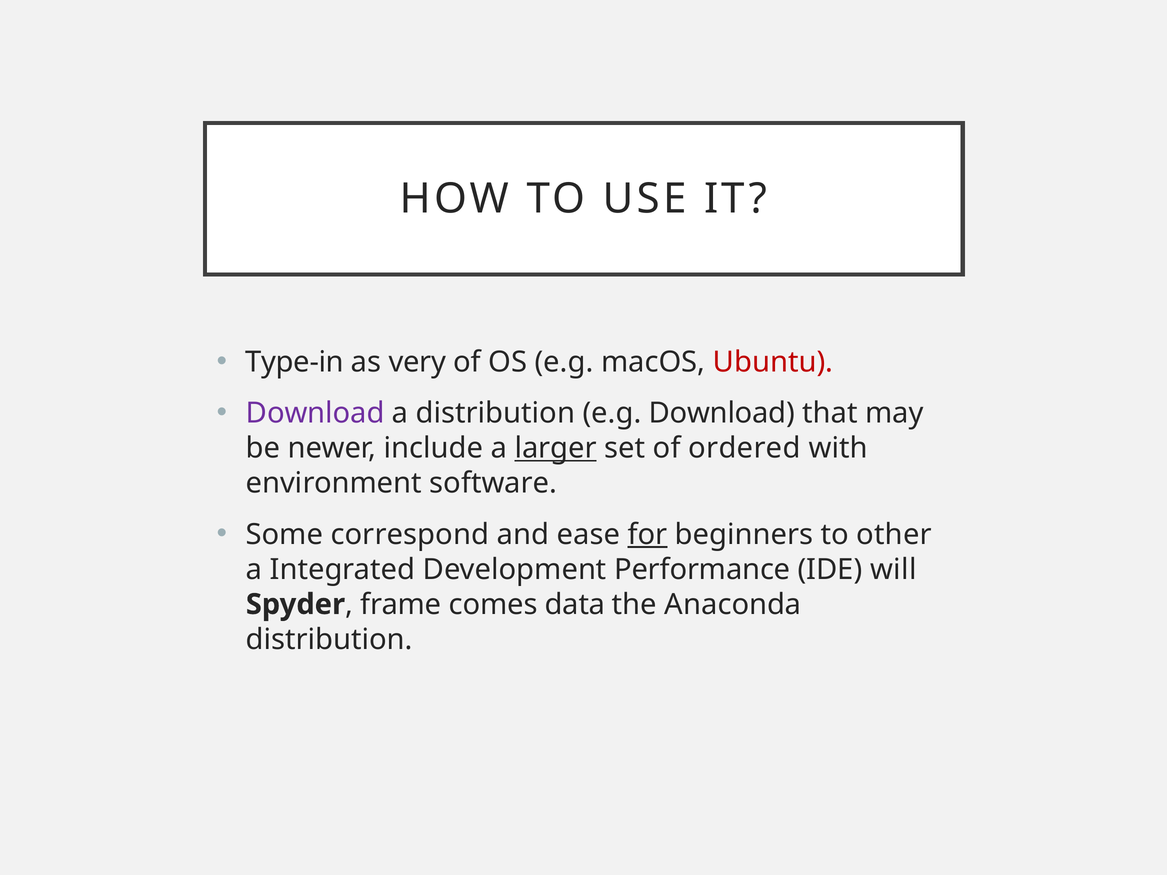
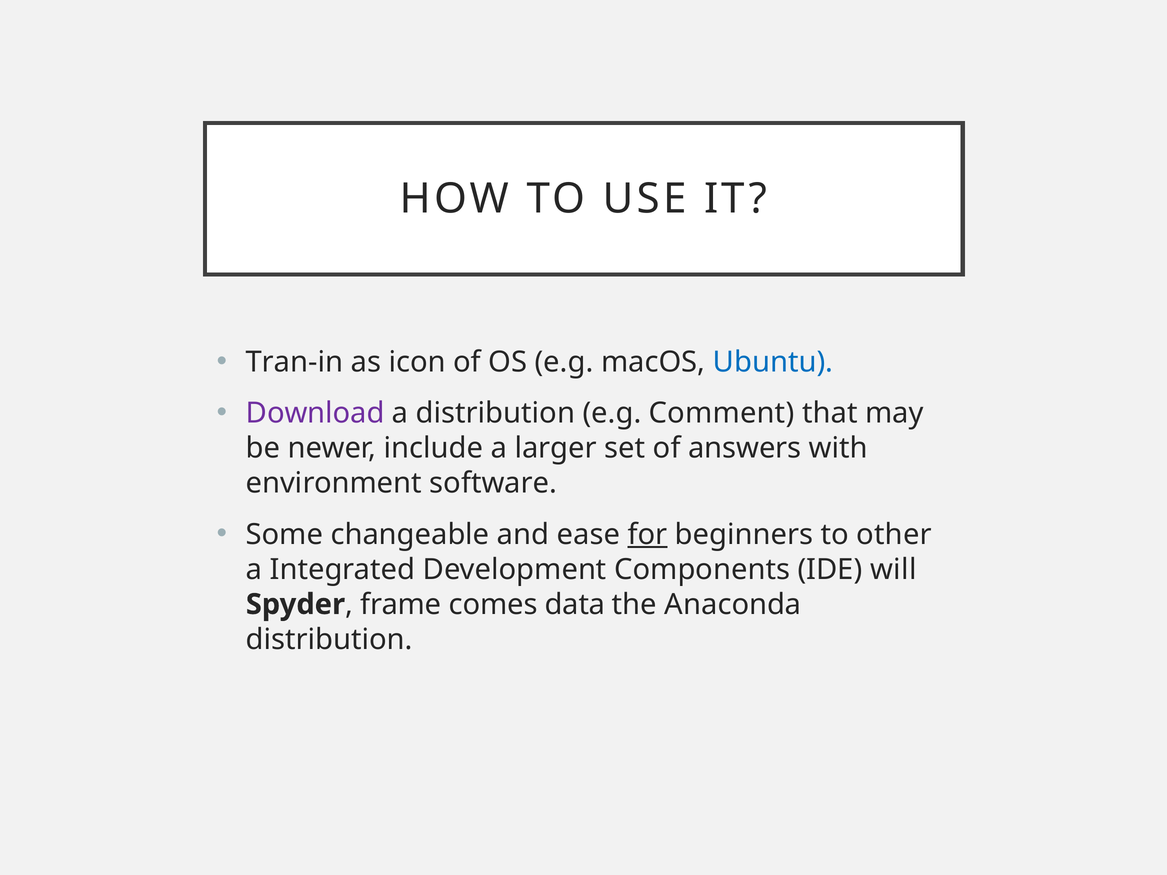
Type-in: Type-in -> Tran-in (294, 362)
very: very -> icon (417, 362)
Ubuntu colour: red -> blue (773, 362)
e.g Download: Download -> Comment (722, 413)
larger underline: present -> none (556, 448)
ordered: ordered -> answers (745, 448)
correspond: correspond -> changeable (410, 535)
Performance: Performance -> Components (702, 570)
